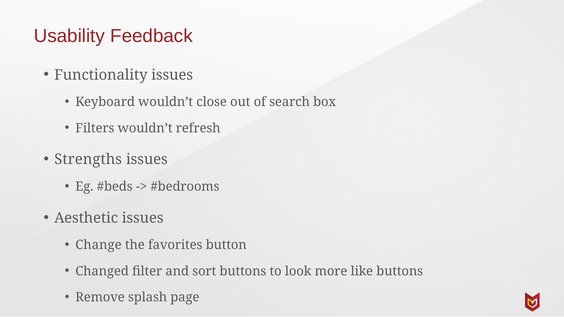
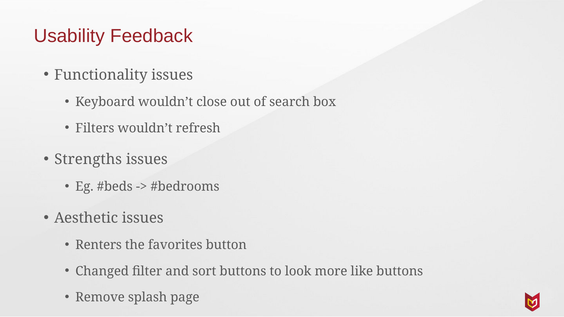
Change: Change -> Renters (99, 245)
